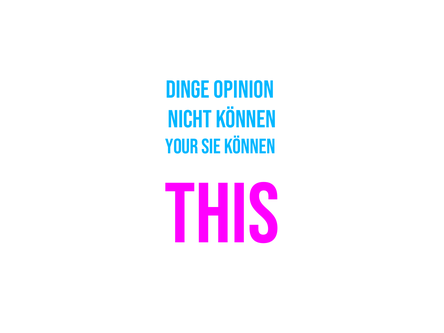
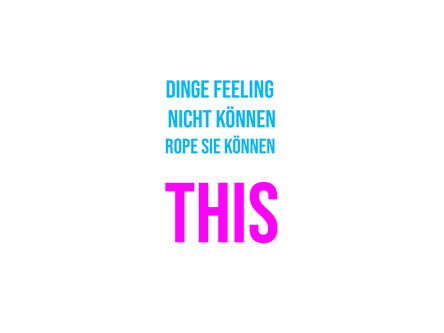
opinion: opinion -> feeling (244, 90)
your: your -> rope (182, 146)
